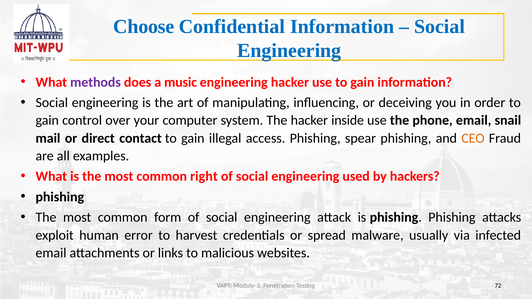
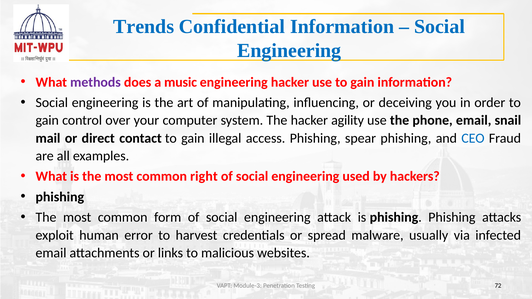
Choose: Choose -> Trends (144, 27)
inside: inside -> agility (348, 120)
CEO colour: orange -> blue (473, 138)
